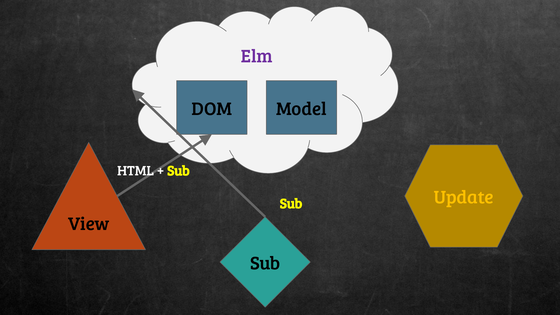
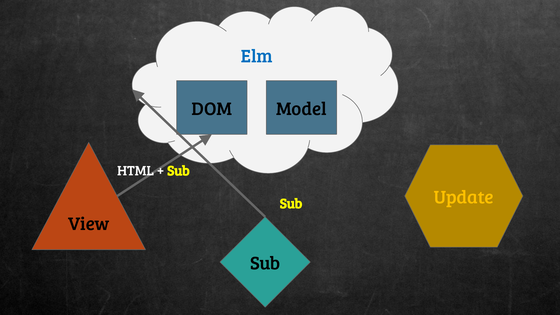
Elm colour: purple -> blue (257, 56)
